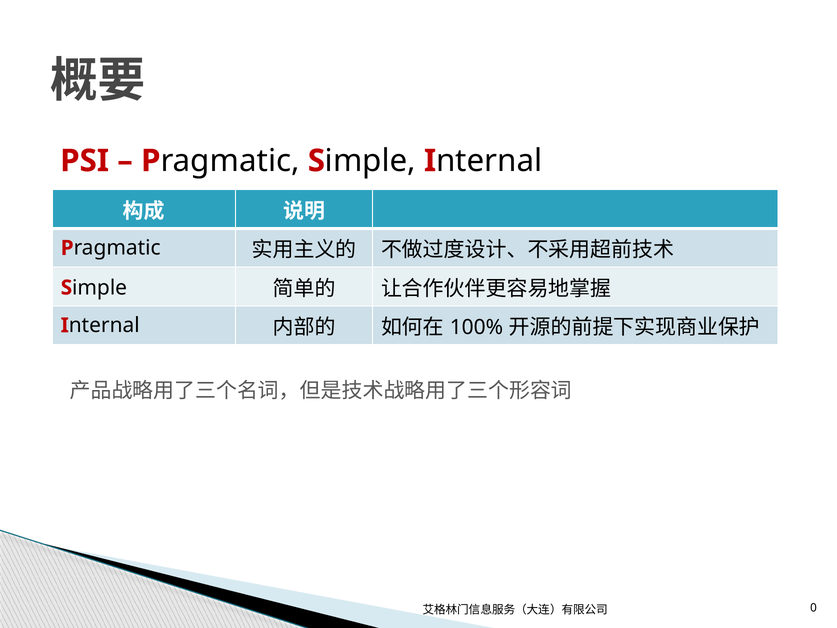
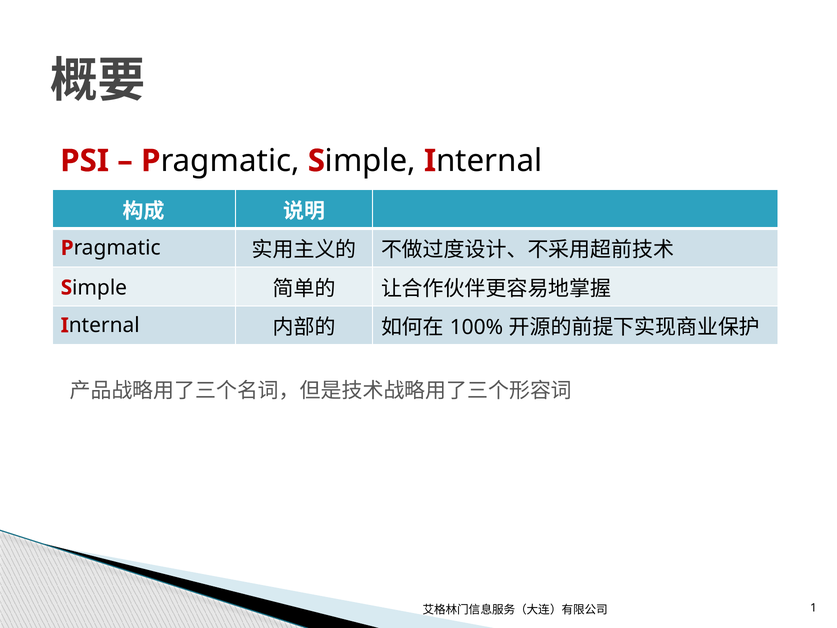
0: 0 -> 1 (814, 608)
